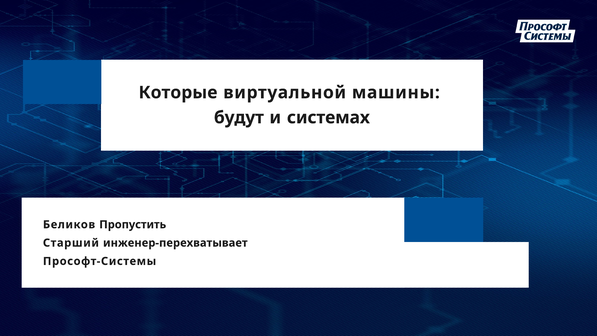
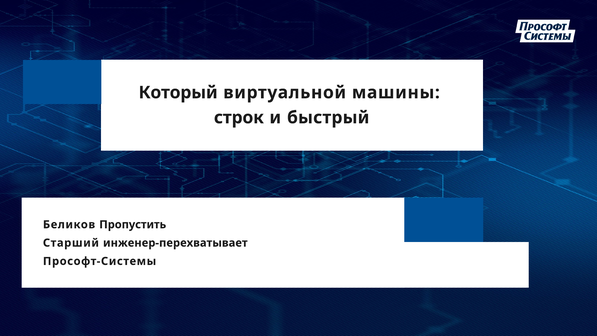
Которые: Которые -> Который (178, 92)
будут: будут -> строк (239, 118)
системах: системах -> быстрый (328, 118)
